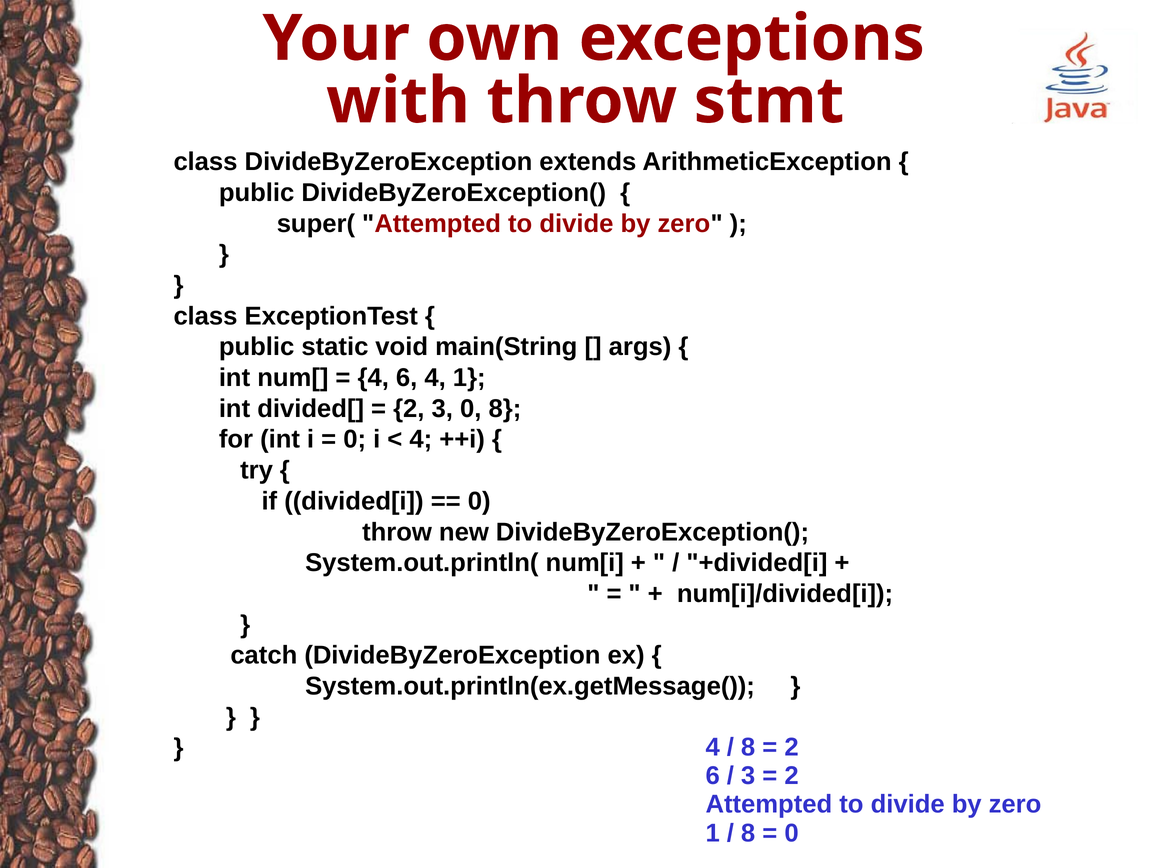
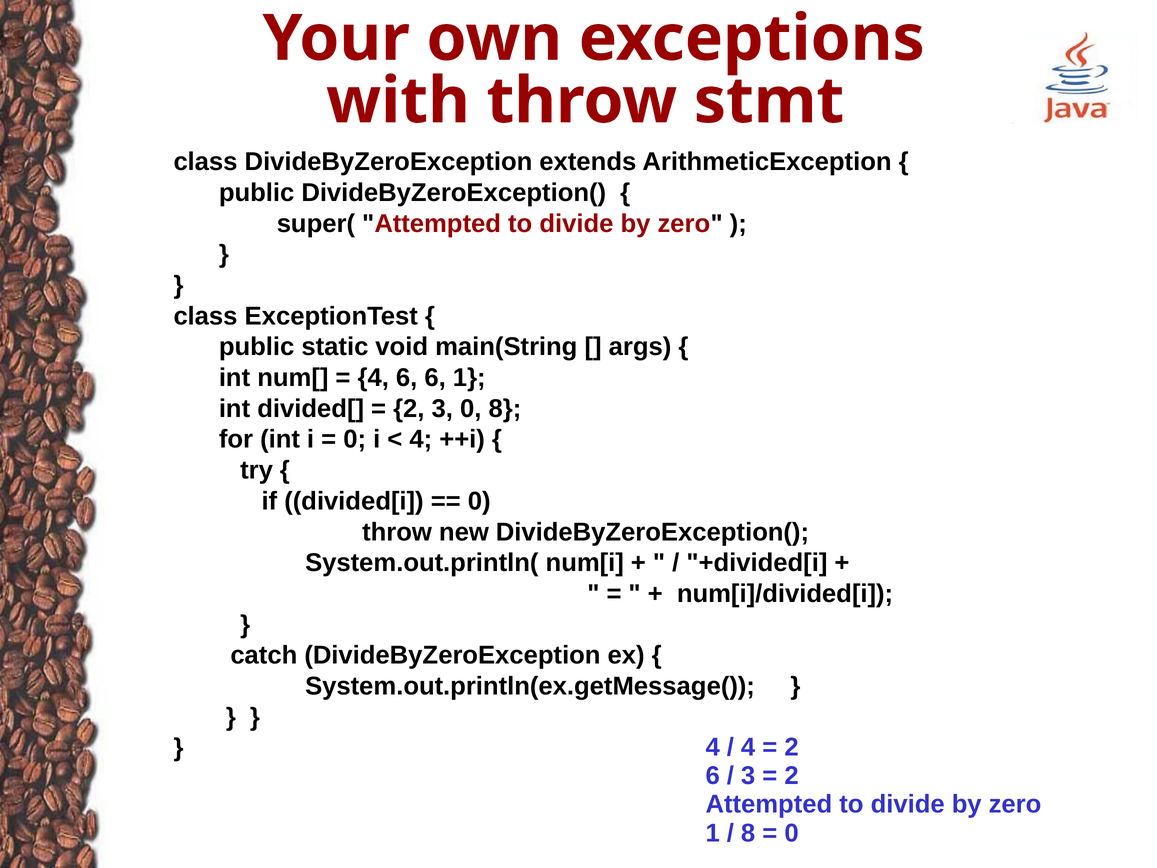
6 4: 4 -> 6 (435, 378)
8: 8 -> 4 (748, 747)
